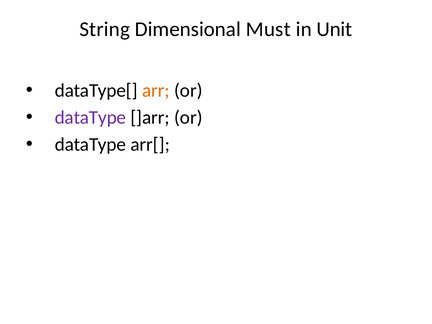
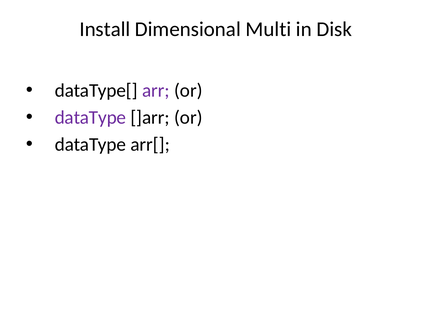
String: String -> Install (105, 29)
Must: Must -> Multi (268, 29)
Unit: Unit -> Disk (334, 29)
arr colour: orange -> purple (156, 91)
